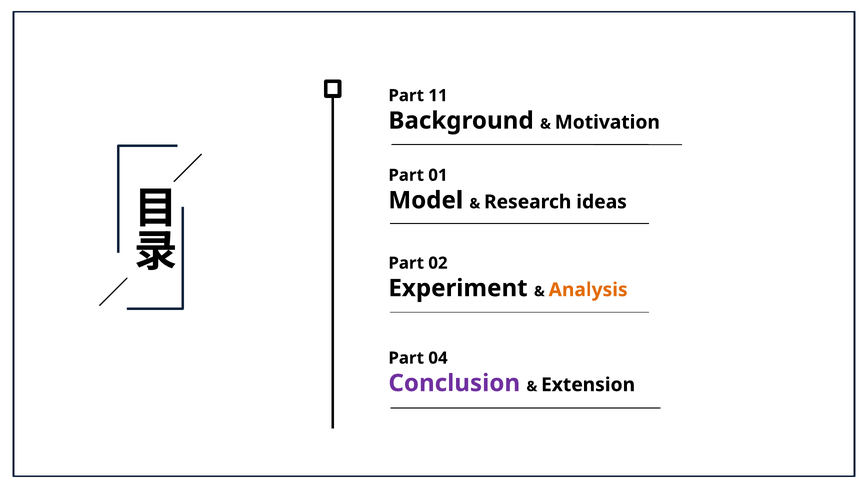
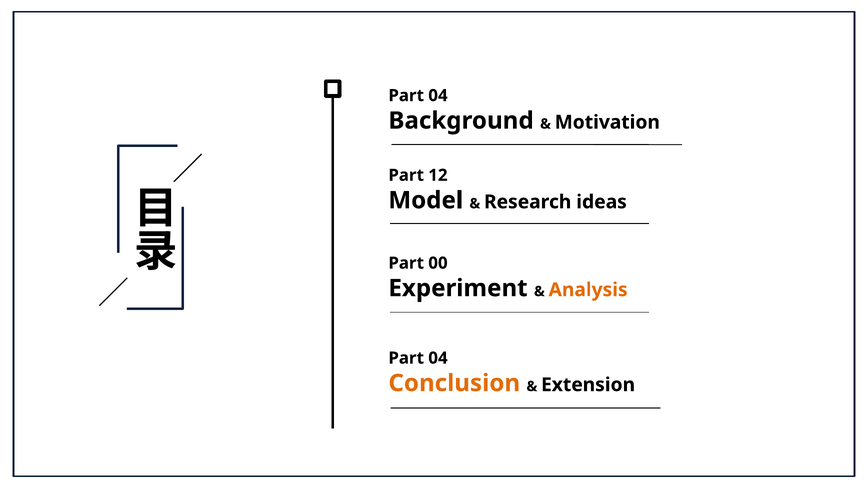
11: 11 -> 04 (438, 96)
01: 01 -> 12 (438, 175)
02: 02 -> 00 (438, 263)
Conclusion colour: purple -> orange (454, 383)
